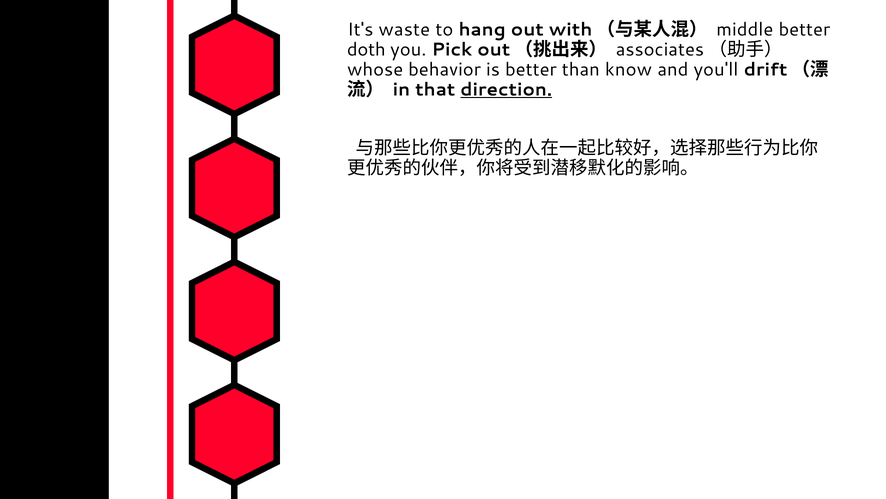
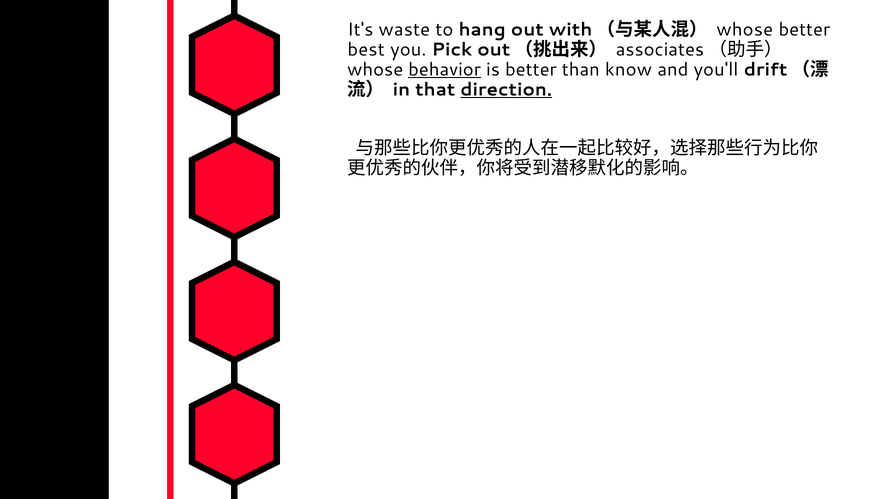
middle: middle -> whose (745, 30)
doth: doth -> best (366, 50)
behavior underline: none -> present (445, 69)
